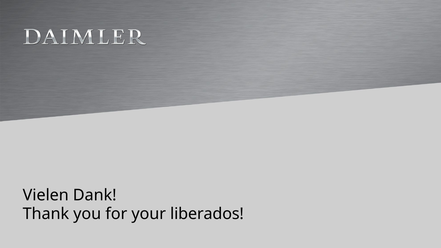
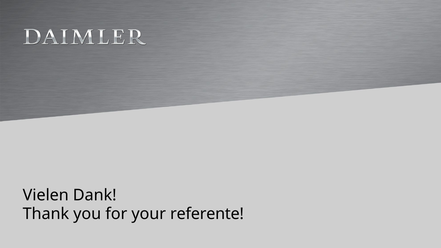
liberados: liberados -> referente (207, 214)
